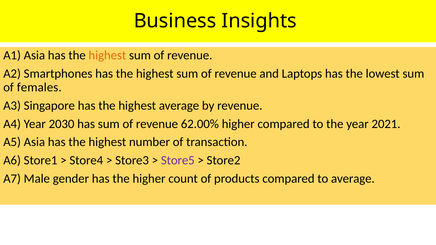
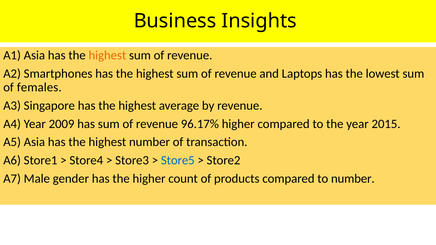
2030: 2030 -> 2009 (62, 124)
62.00%: 62.00% -> 96.17% (200, 124)
2021: 2021 -> 2015 (386, 124)
Store5 colour: purple -> blue (178, 161)
to average: average -> number (353, 179)
